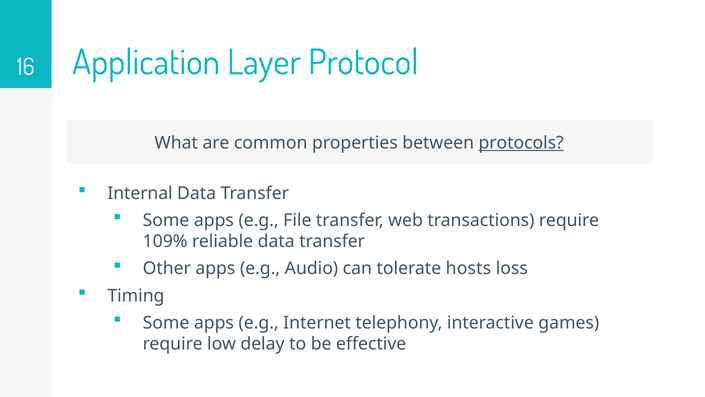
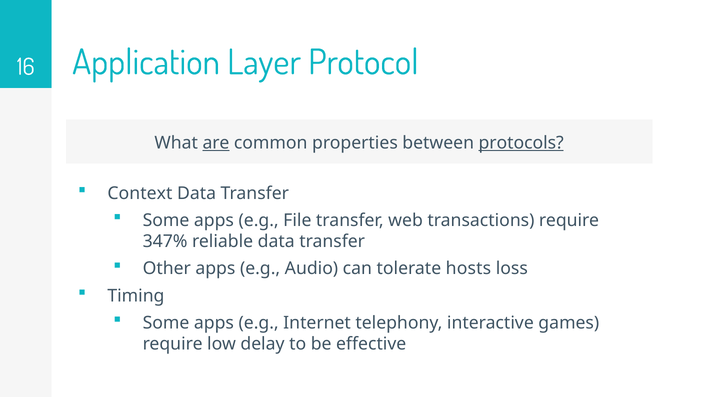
are underline: none -> present (216, 143)
Internal: Internal -> Context (140, 193)
109%: 109% -> 347% (165, 241)
